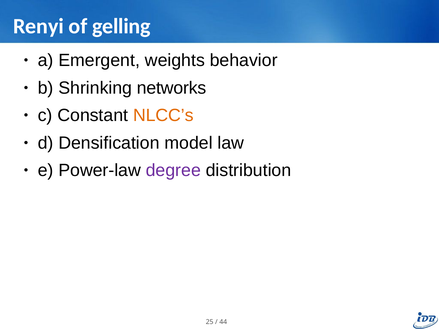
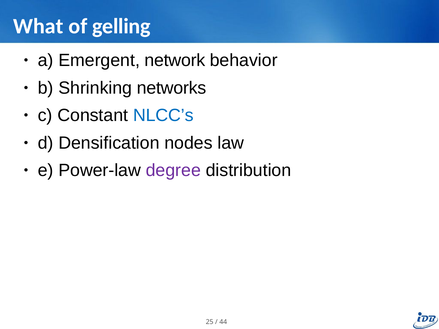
Renyi: Renyi -> What (38, 26)
weights: weights -> network (175, 60)
NLCC’s colour: orange -> blue (163, 116)
model: model -> nodes (189, 143)
